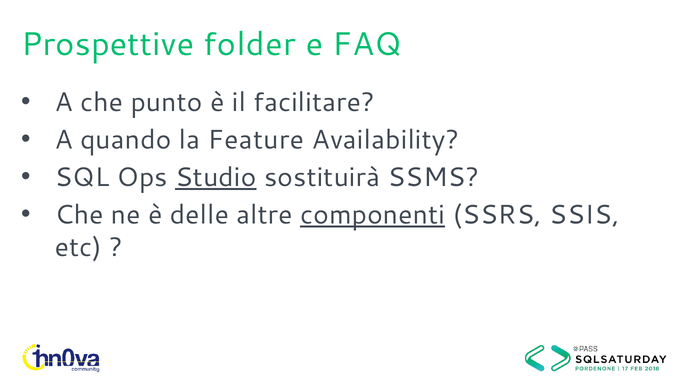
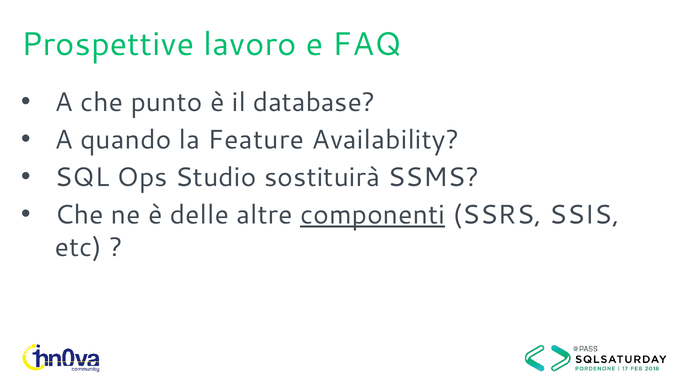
folder: folder -> lavoro (250, 45)
facilitare: facilitare -> database (314, 102)
Studio underline: present -> none (216, 178)
